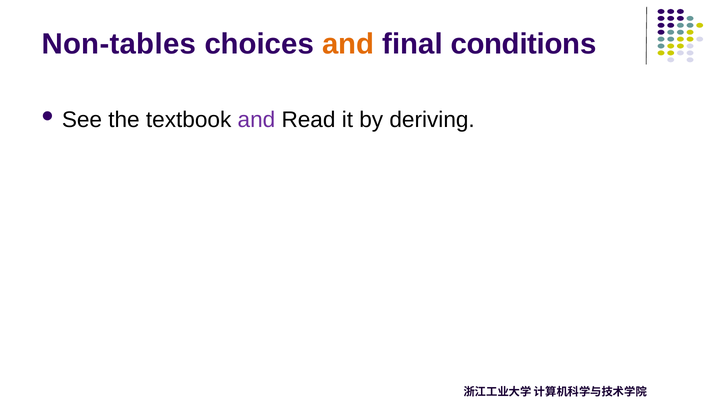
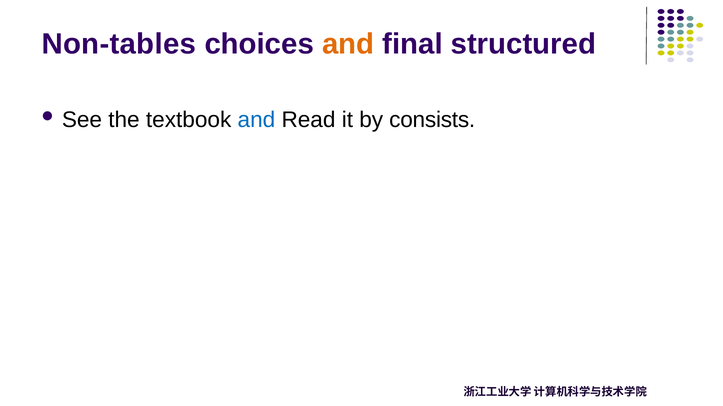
conditions: conditions -> structured (523, 44)
and colour: purple -> blue (256, 120)
deriving: deriving -> consists (432, 120)
